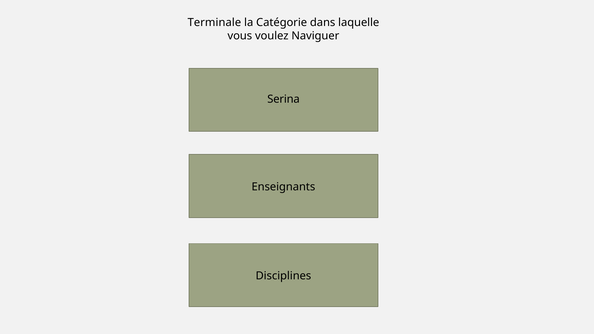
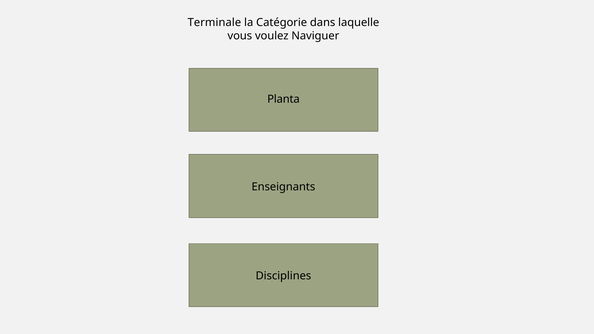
Serina: Serina -> Planta (283, 99)
